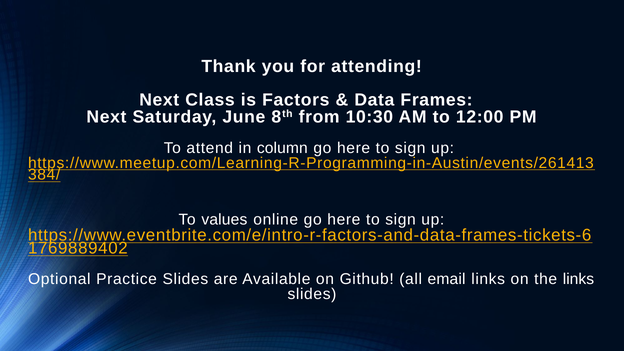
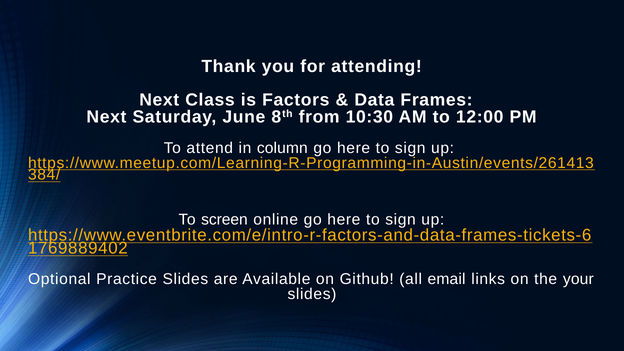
values: values -> screen (224, 220)
the links: links -> your (578, 279)
